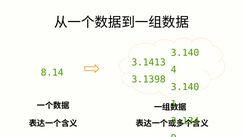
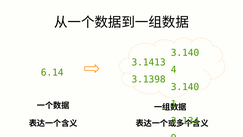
8.14: 8.14 -> 6.14 (52, 72)
